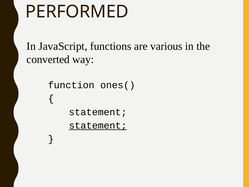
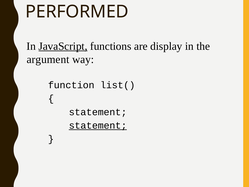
JavaScript underline: none -> present (63, 46)
various: various -> display (166, 46)
converted: converted -> argument (48, 59)
ones(: ones( -> list( (118, 85)
